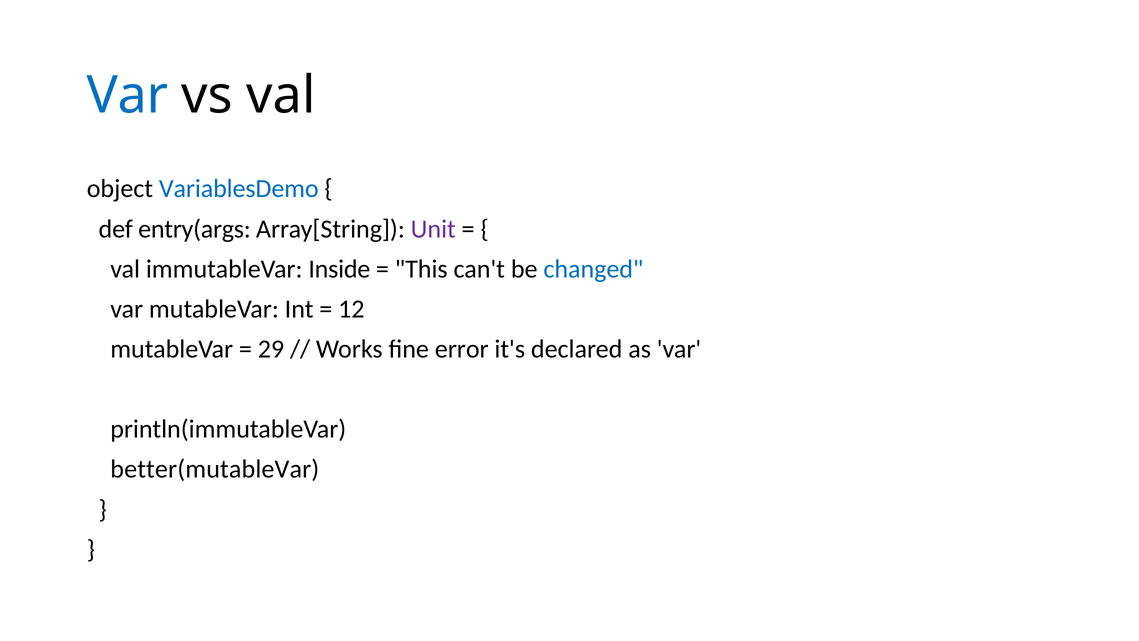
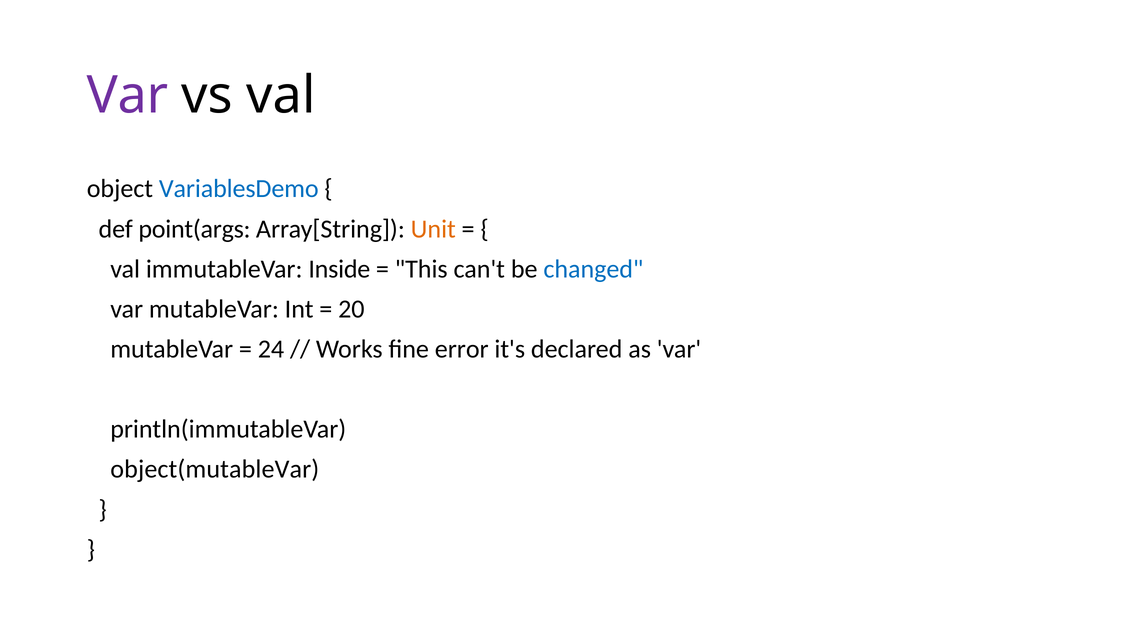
Var colour: blue -> purple (128, 96)
entry(args: entry(args -> point(args (194, 229)
Unit colour: purple -> orange (433, 229)
12: 12 -> 20 (351, 309)
29: 29 -> 24 (271, 349)
better(mutableVar: better(mutableVar -> object(mutableVar (215, 469)
